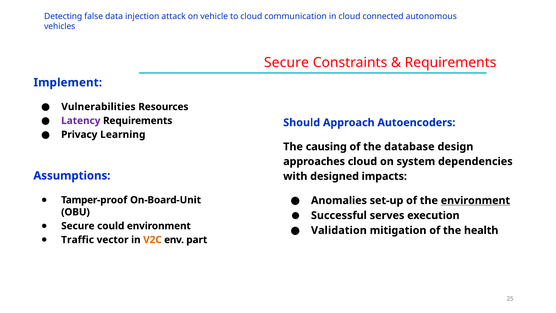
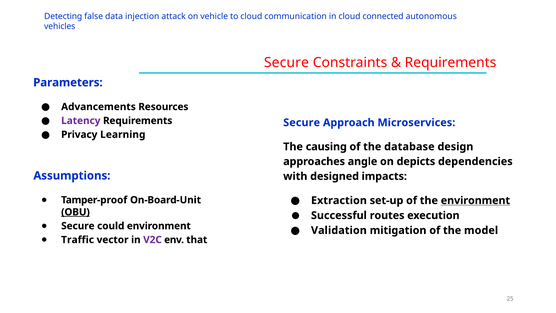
Implement: Implement -> Parameters (68, 82)
Vulnerabilities: Vulnerabilities -> Advancements (98, 107)
Should: Should -> Secure (302, 123)
Autoencoders: Autoencoders -> Microservices (416, 123)
approaches cloud: cloud -> angle (363, 161)
system: system -> depicts (416, 161)
Anomalies: Anomalies -> Extraction (339, 200)
OBU underline: none -> present (75, 212)
serves: serves -> routes (387, 215)
health: health -> model (481, 230)
V2C colour: orange -> purple (153, 240)
part: part -> that (197, 240)
